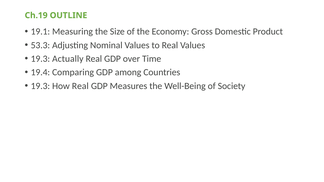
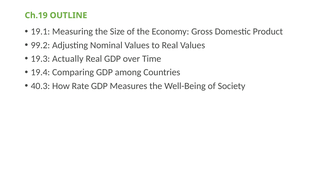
53.3: 53.3 -> 99.2 (40, 45)
19.3: 19.3 -> 40.3 (40, 86)
How Real: Real -> Rate (80, 86)
